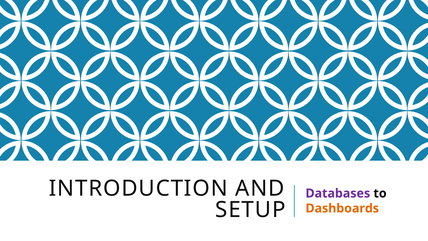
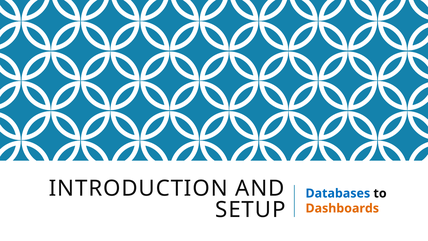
Databases colour: purple -> blue (338, 193)
